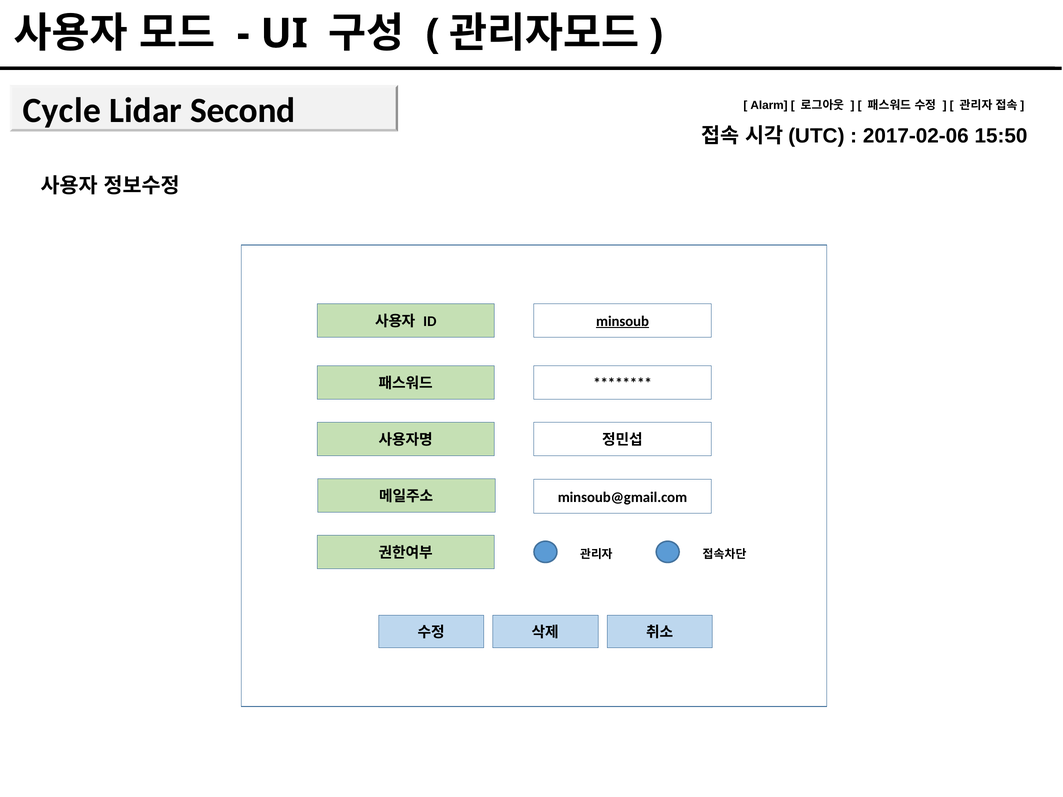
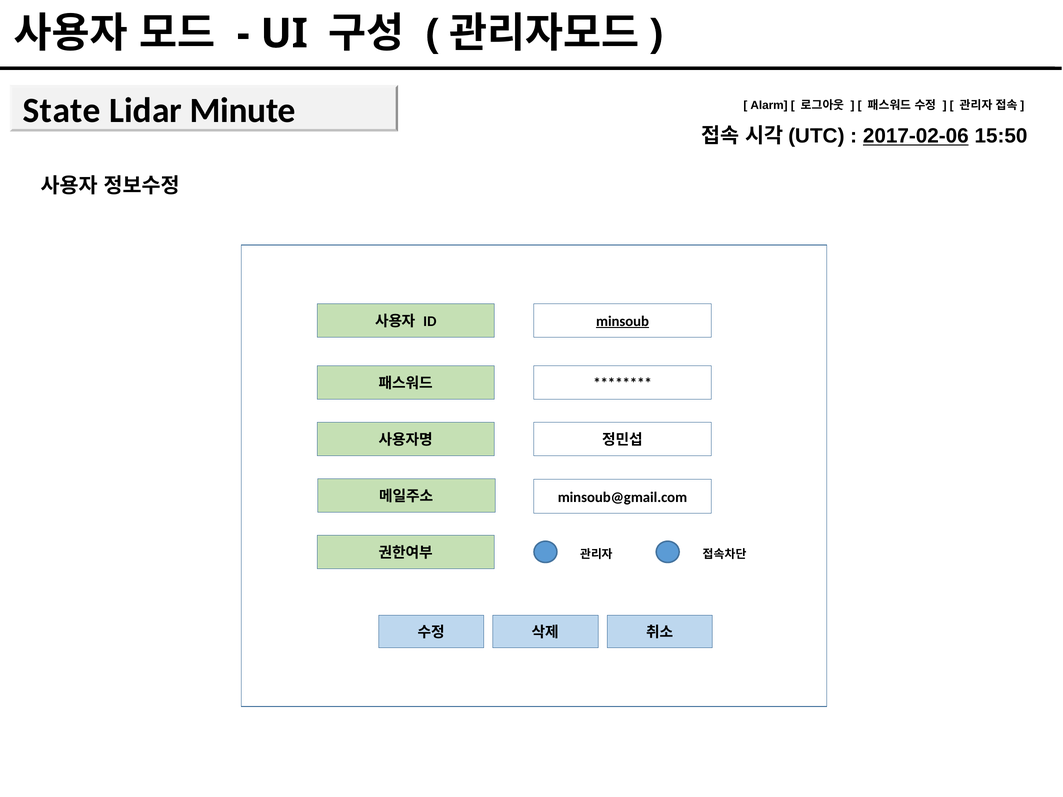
Cycle: Cycle -> State (62, 111)
Second: Second -> Minute (243, 111)
2017-02-06 underline: none -> present (916, 136)
